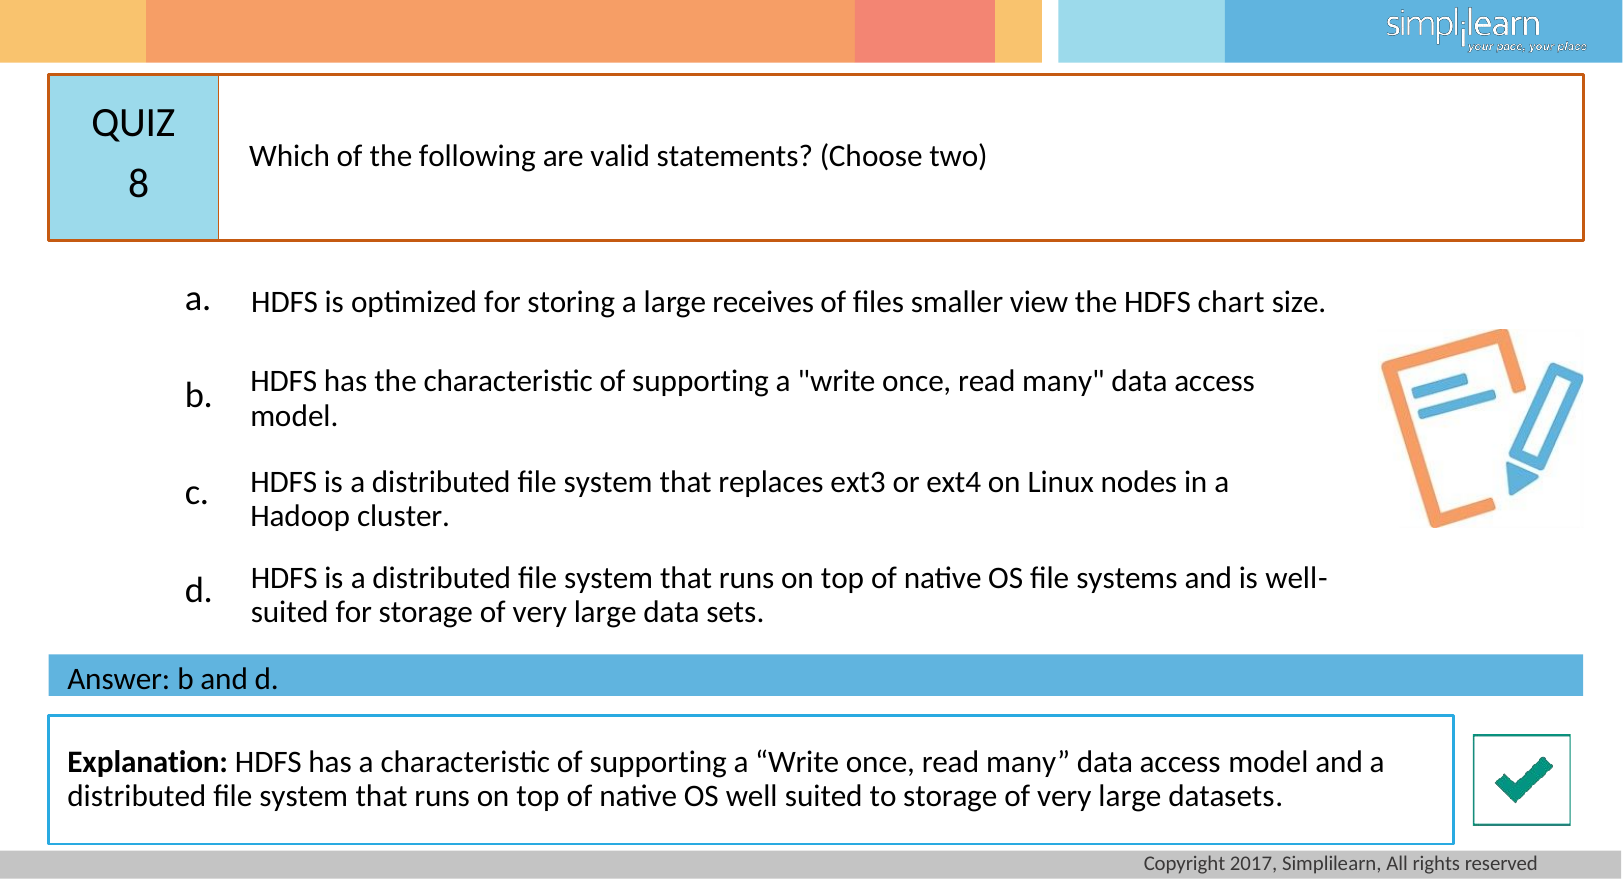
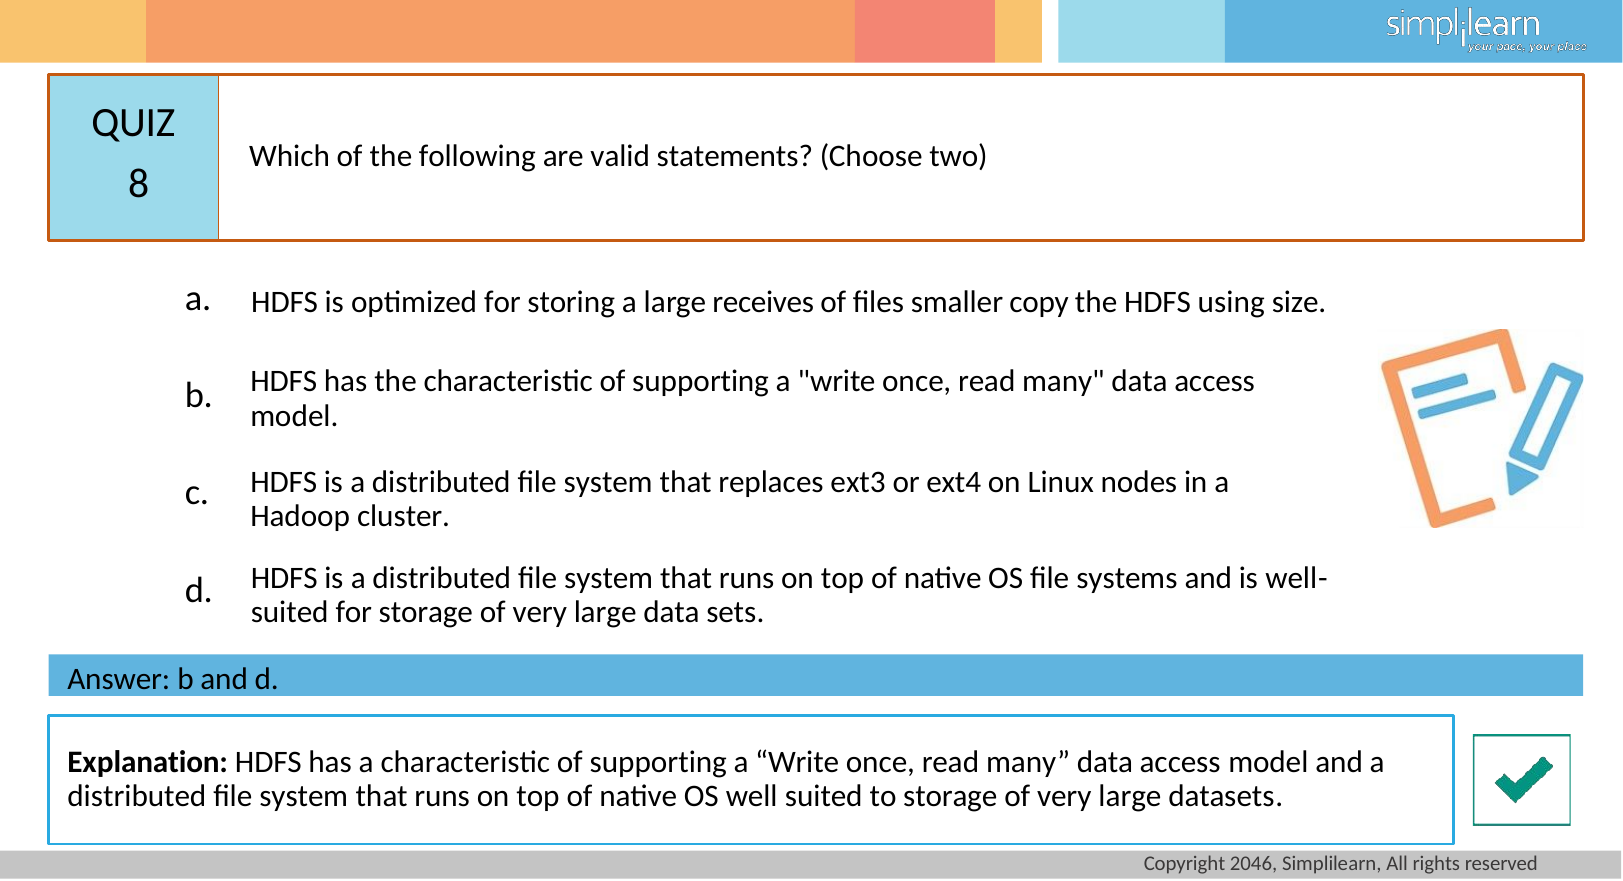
view: view -> copy (1039, 302)
chart: chart -> using (1231, 302)
2017: 2017 -> 2046 (1254, 863)
